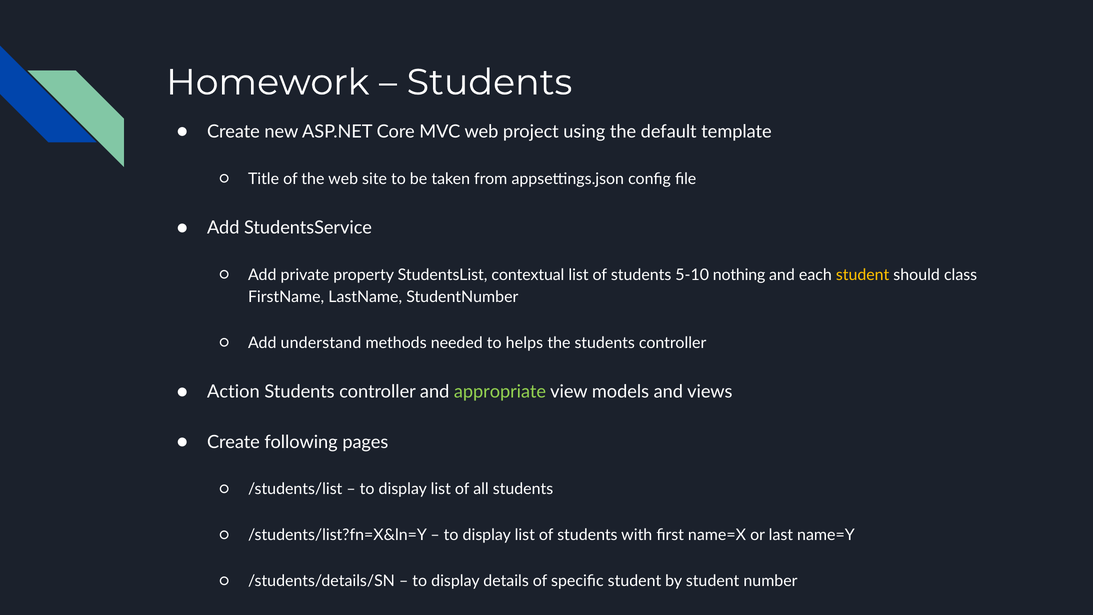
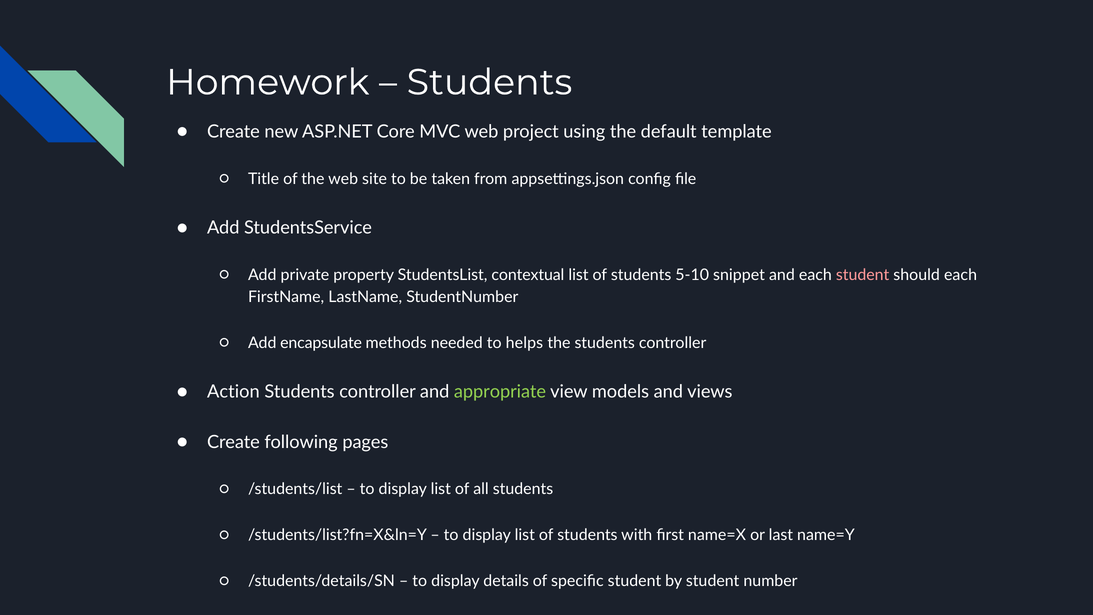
nothing: nothing -> snippet (739, 275)
student colour: yellow -> pink (863, 275)
should class: class -> each (961, 275)
understand: understand -> encapsulate (321, 343)
